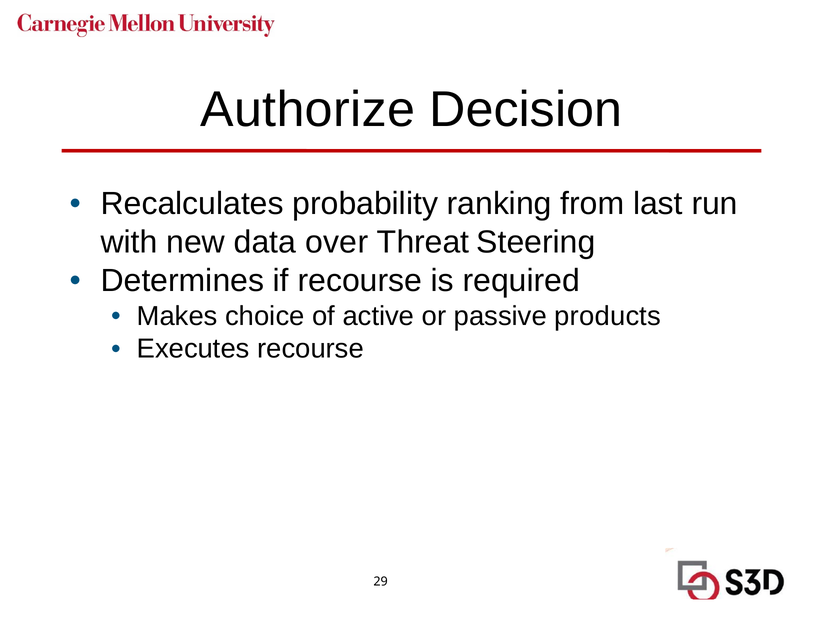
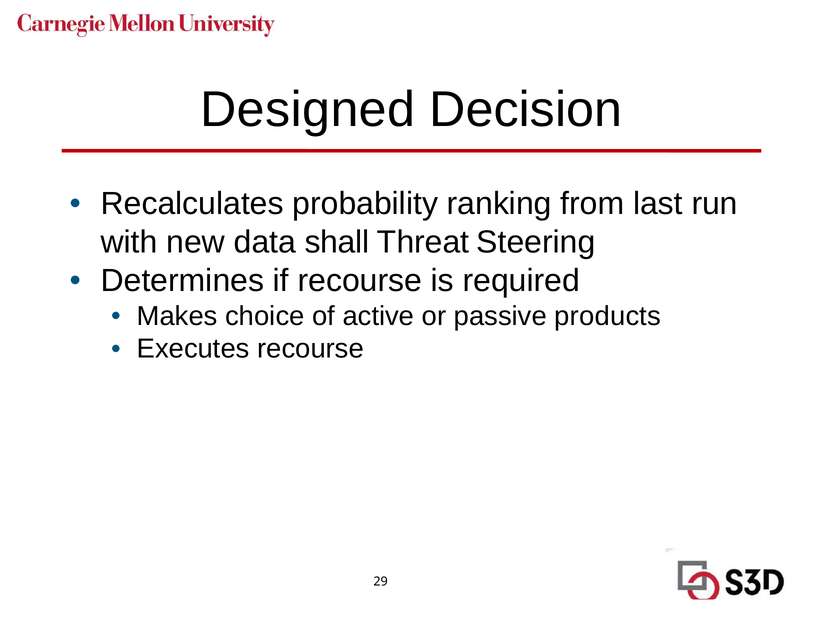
Authorize: Authorize -> Designed (308, 110)
over: over -> shall (337, 242)
